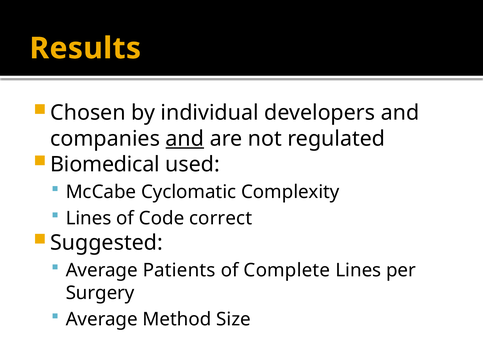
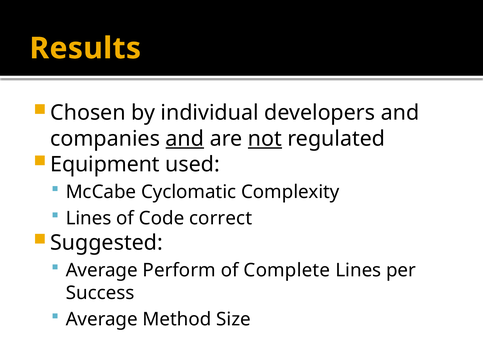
not underline: none -> present (265, 139)
Biomedical: Biomedical -> Equipment (105, 165)
Patients: Patients -> Perform (179, 271)
Surgery: Surgery -> Success (100, 293)
